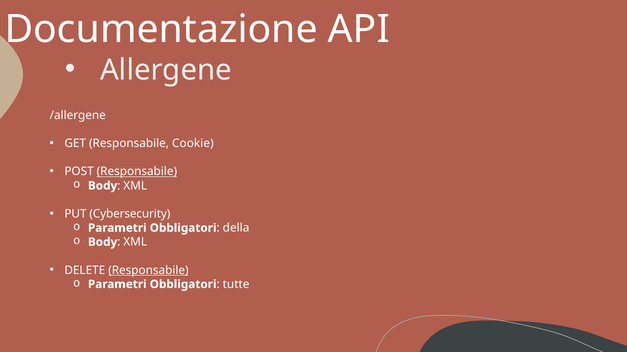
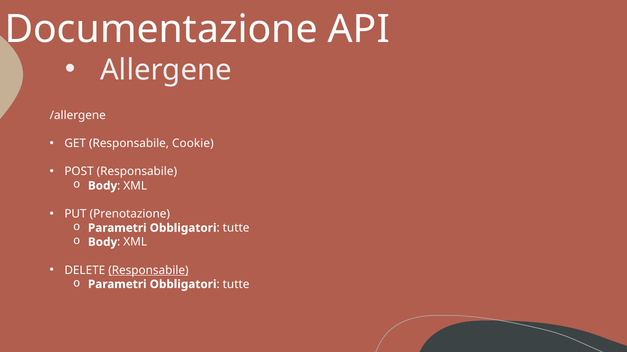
Responsabile underline: present -> none (137, 172)
Cybersecurity: Cybersecurity -> Prenotazione (130, 214)
della: della -> tutte (236, 228)
